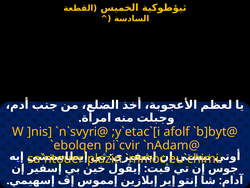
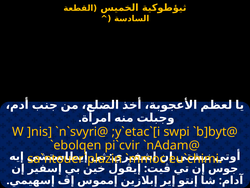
afolf: afolf -> swpi (177, 131)
